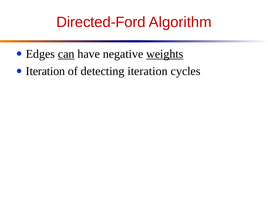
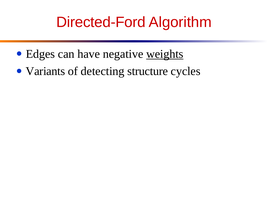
can underline: present -> none (66, 54)
Iteration: Iteration -> Variants (45, 71)
detecting iteration: iteration -> structure (148, 71)
